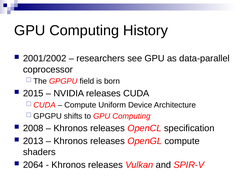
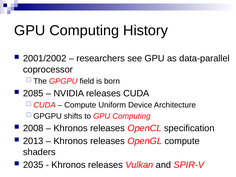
2015: 2015 -> 2085 (33, 93)
2064: 2064 -> 2035 (33, 165)
